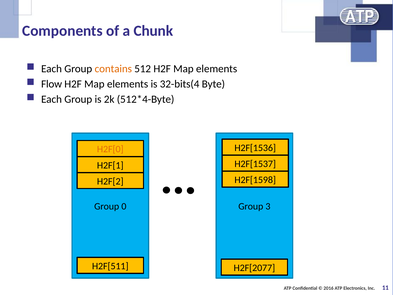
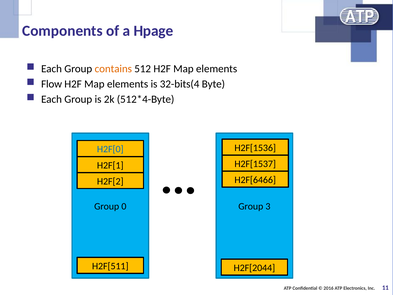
Chunk: Chunk -> Hpage (153, 31)
H2F[0 colour: orange -> blue (110, 149)
H2F[1598: H2F[1598 -> H2F[6466 (255, 180)
H2F[2077: H2F[2077 -> H2F[2044 (254, 268)
